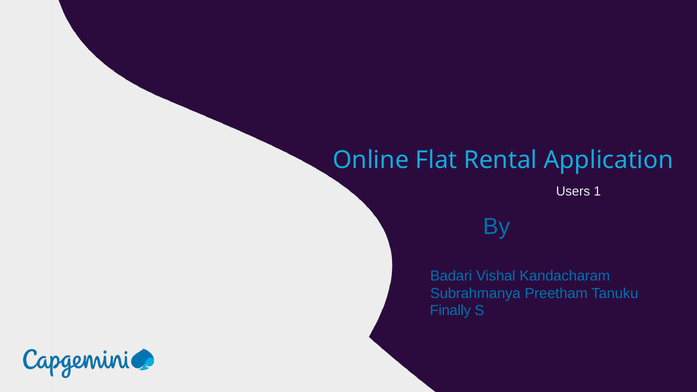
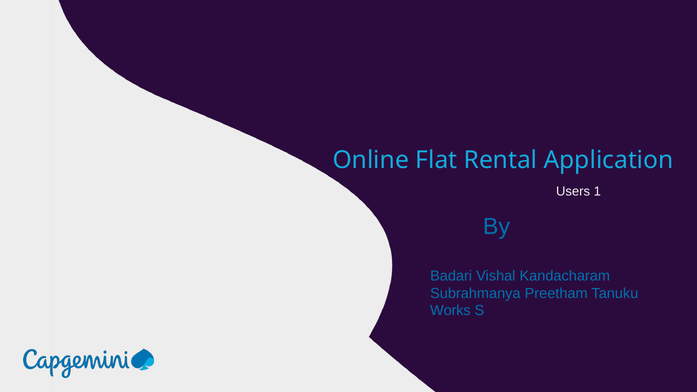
Finally: Finally -> Works (450, 311)
